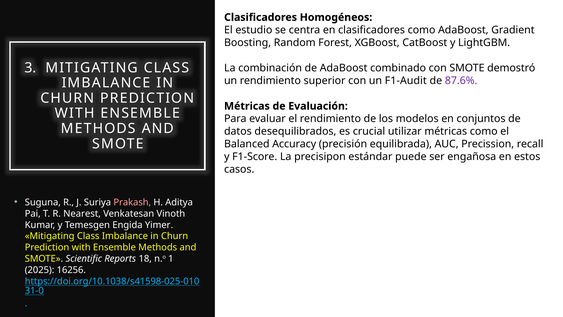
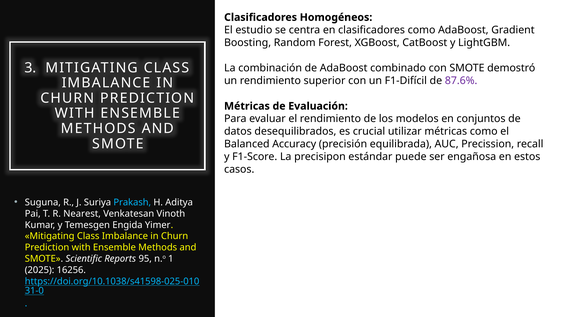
F1-Audit: F1-Audit -> F1-Difícil (406, 81)
Prakash colour: pink -> light blue (132, 202)
18: 18 -> 95 (145, 258)
